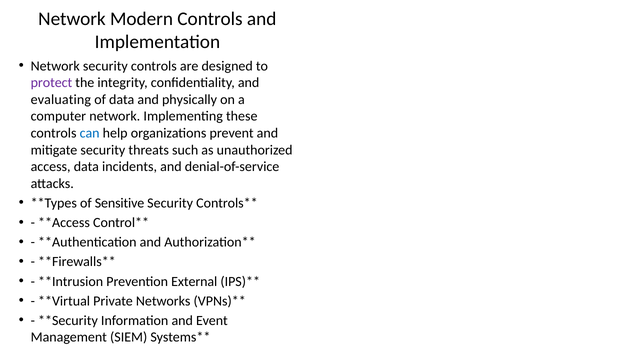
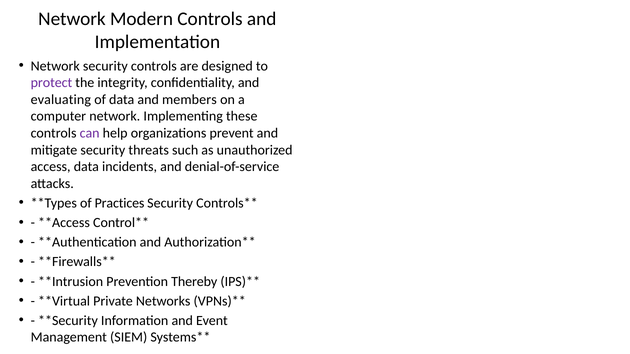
physically: physically -> members (189, 100)
can colour: blue -> purple (90, 133)
Sensitive: Sensitive -> Practices (120, 203)
External: External -> Thereby (194, 282)
